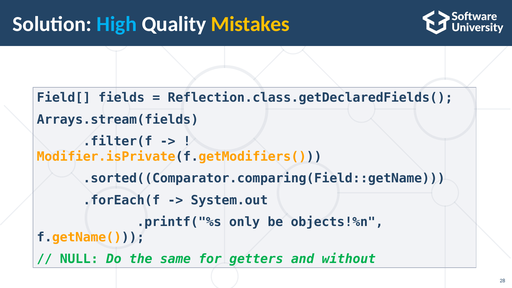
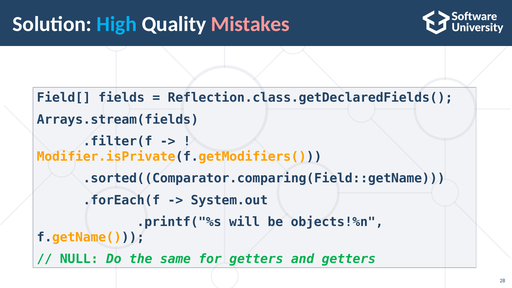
Mistakes colour: yellow -> pink (250, 24)
only: only -> will (245, 222)
and without: without -> getters (349, 259)
